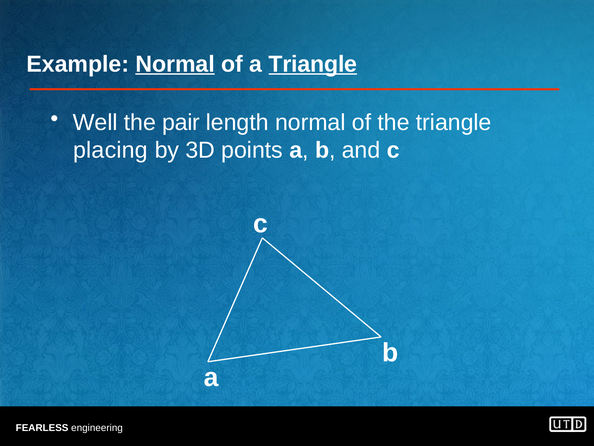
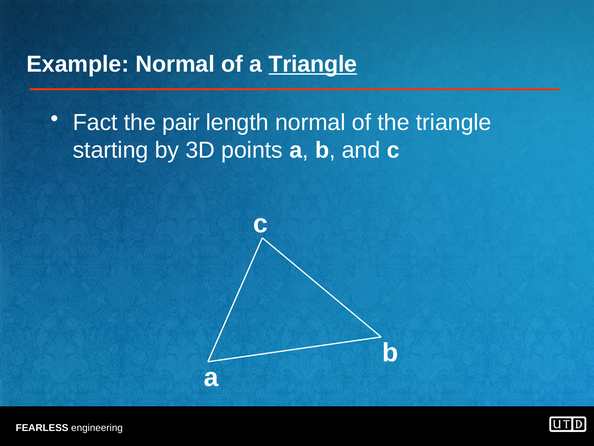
Normal underline: present -> none (175, 64)
Well: Well -> Fact (95, 122)
placing: placing -> starting (111, 150)
